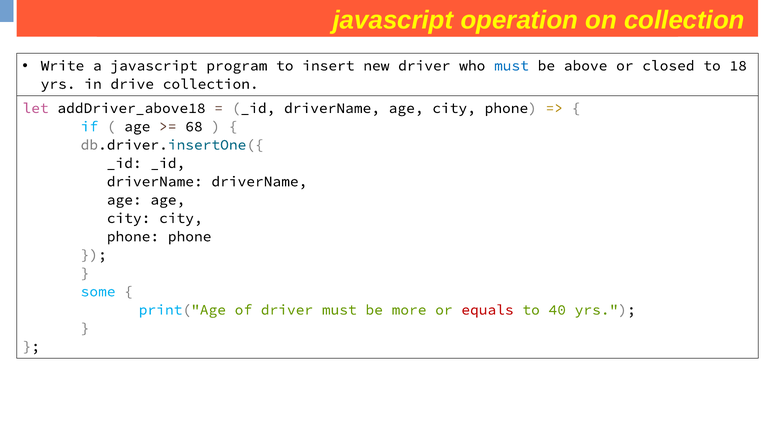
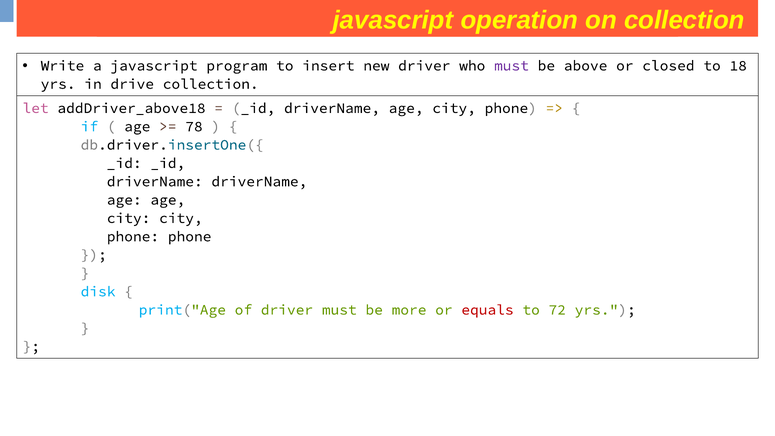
must colour: blue -> purple (511, 66)
68: 68 -> 78 (194, 126)
some: some -> disk (98, 291)
40: 40 -> 72 (557, 310)
